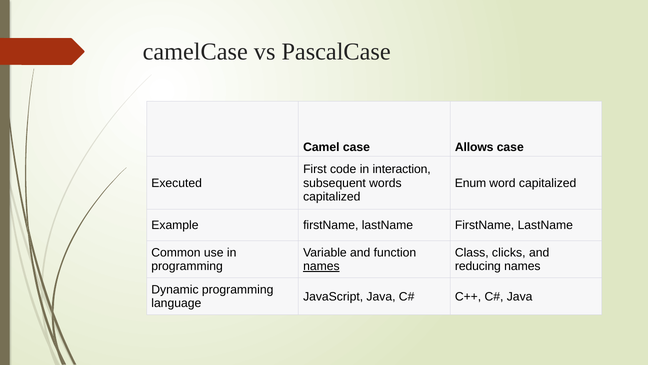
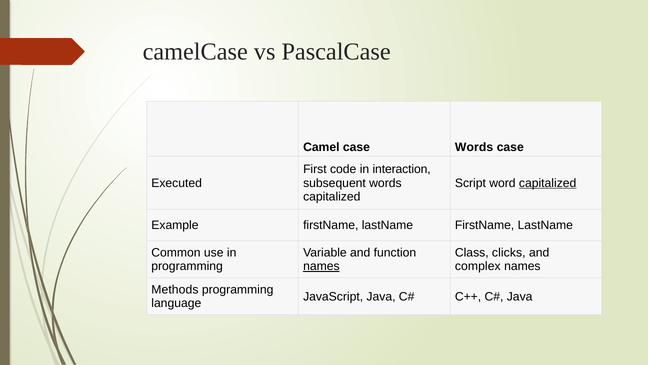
case Allows: Allows -> Words (474, 147)
Enum: Enum -> Script (470, 183)
capitalized underline: none -> present (548, 183)
reducing: reducing -> complex (478, 266)
Dynamic: Dynamic -> Methods (175, 289)
